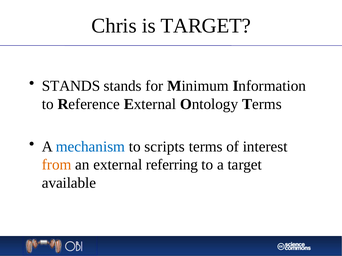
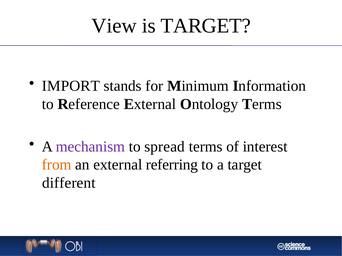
Chris: Chris -> View (114, 26)
STANDS: STANDS -> IMPORT (71, 86)
mechanism colour: blue -> purple (90, 147)
scripts: scripts -> spread (165, 147)
available: available -> different (69, 183)
